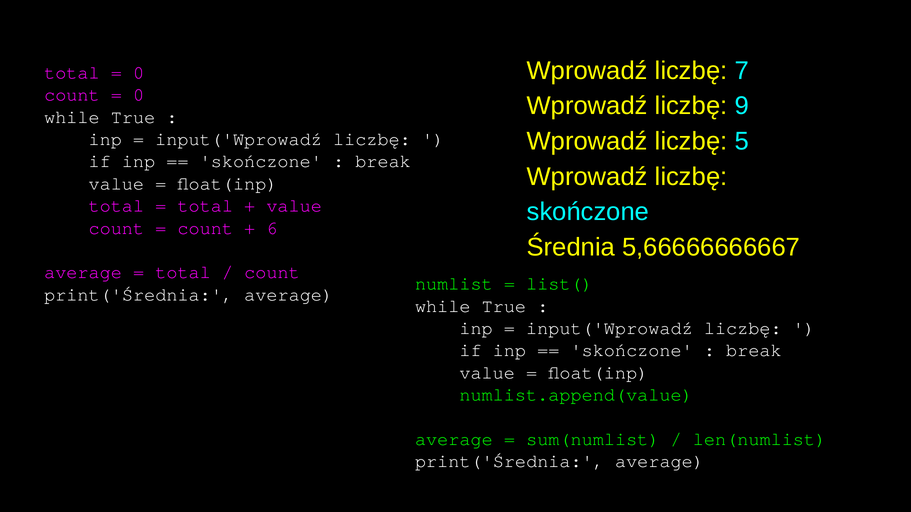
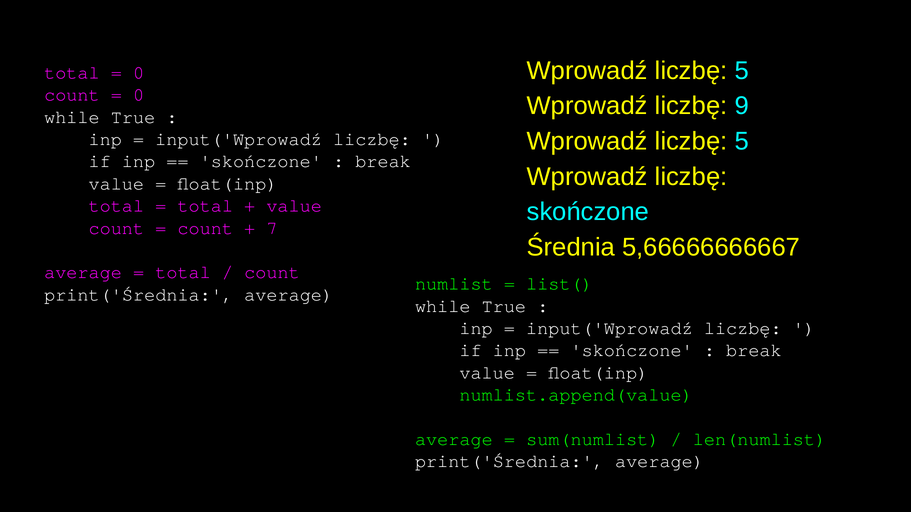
7: 7 -> 5 (742, 71)
6: 6 -> 7 (272, 228)
